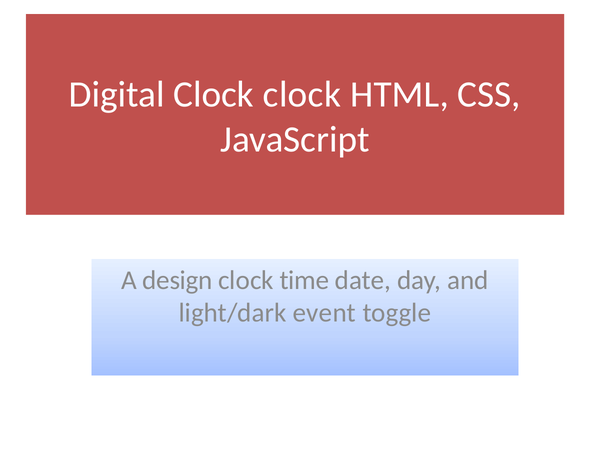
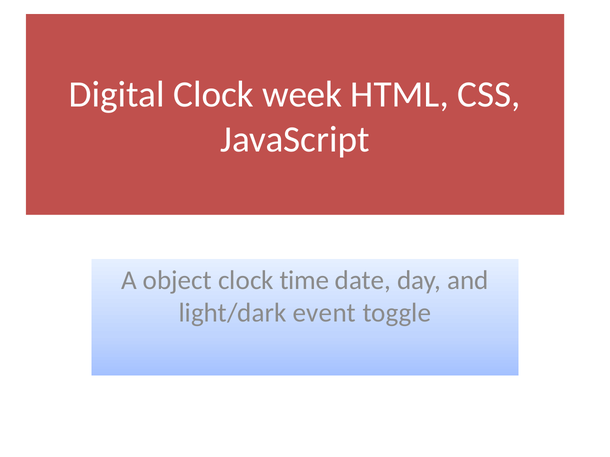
Clock clock: clock -> week (302, 95)
design: design -> object (177, 280)
